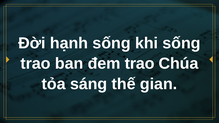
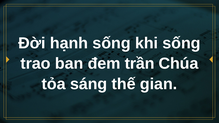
đem trao: trao -> trần (140, 64)
